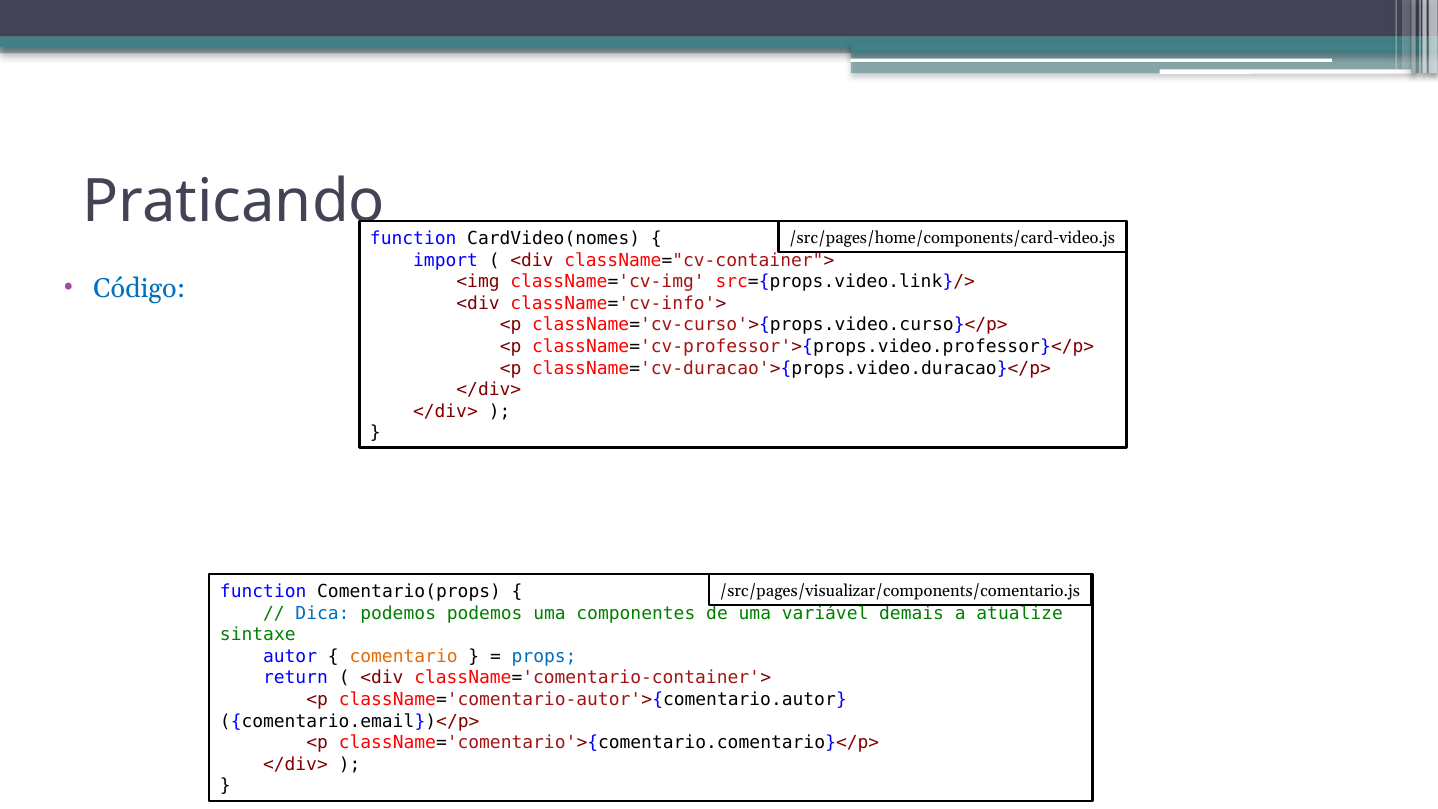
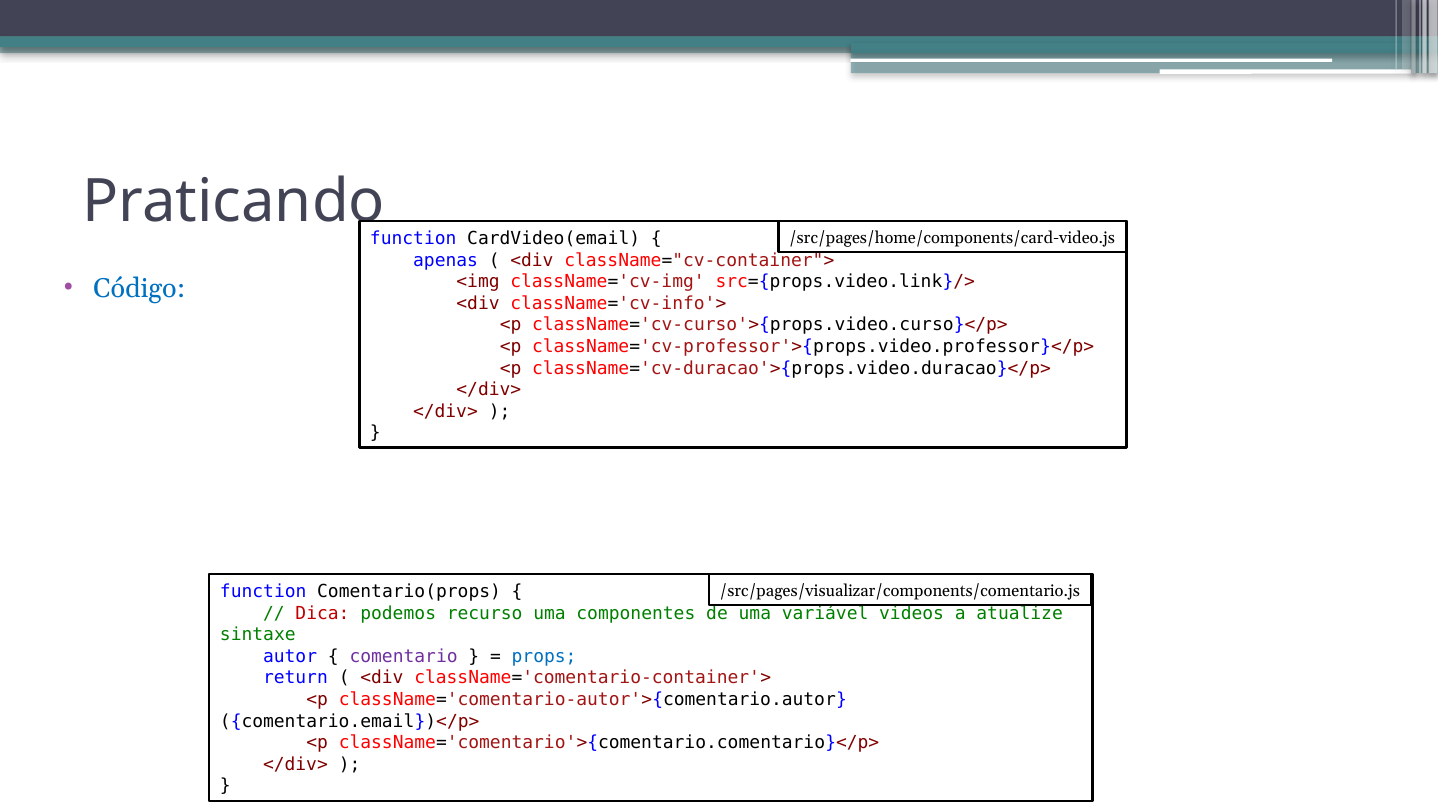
CardVideo(nomes: CardVideo(nomes -> CardVideo(email (554, 239)
import: import -> apenas (446, 260)
Dica colour: blue -> red (322, 613)
podemos podemos: podemos -> recurso (485, 613)
demais: demais -> videos (912, 613)
comentario colour: orange -> purple (404, 656)
